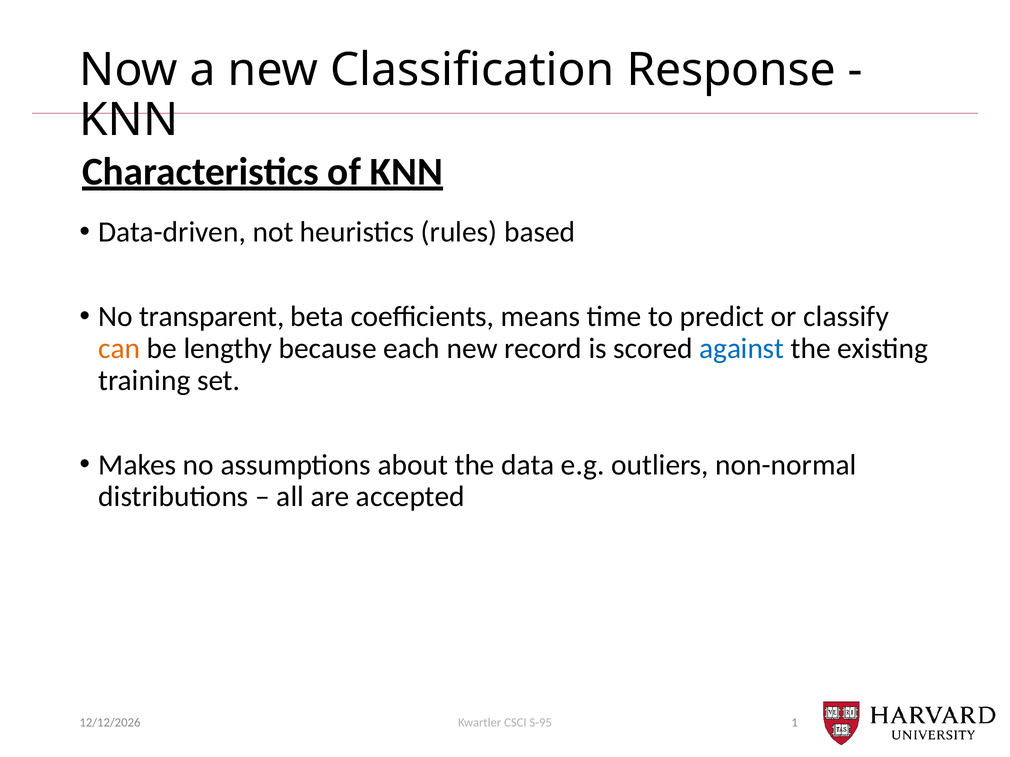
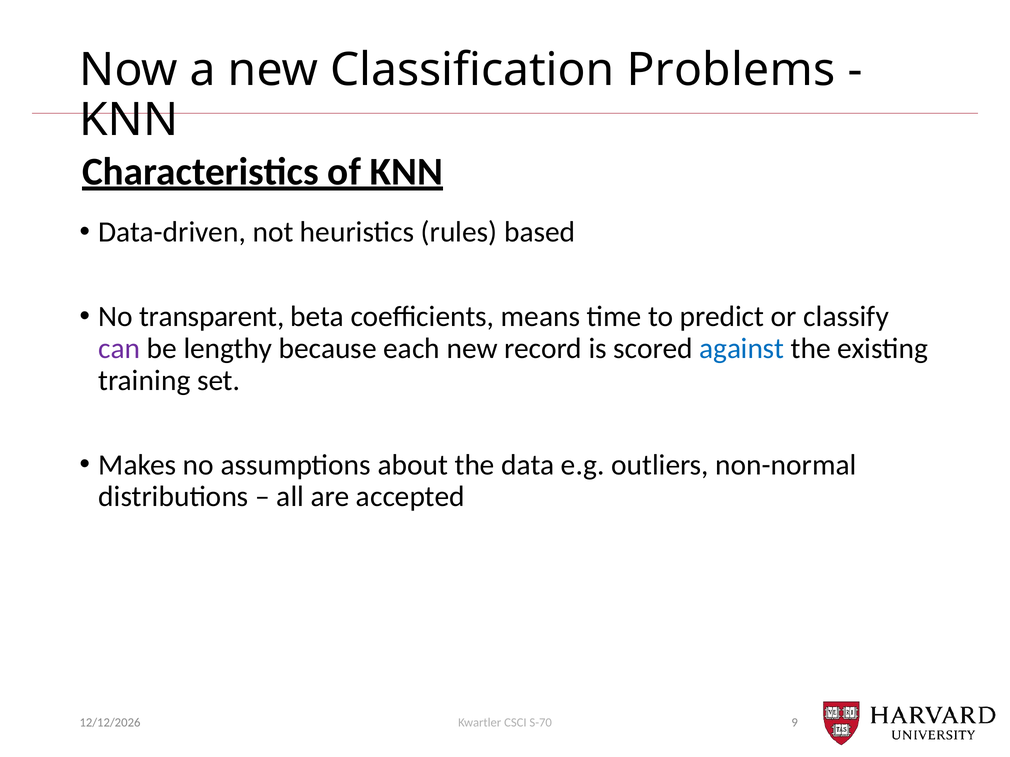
Response: Response -> Problems (731, 70)
can colour: orange -> purple (119, 349)
1: 1 -> 9 (795, 723)
S-95: S-95 -> S-70 (541, 723)
